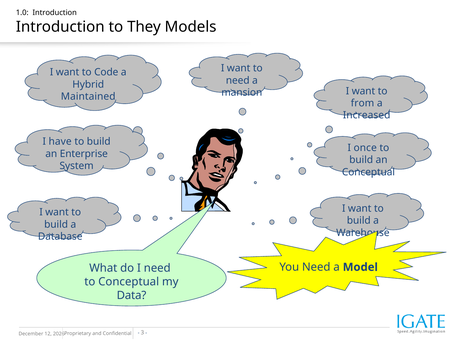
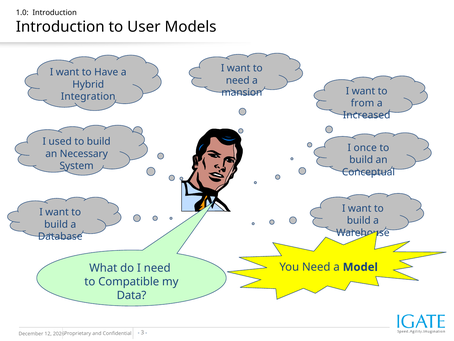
They: They -> User (144, 27)
Code: Code -> Have (106, 72)
Maintained: Maintained -> Integration (88, 96)
have: have -> used (60, 141)
Enterprise: Enterprise -> Necessary (84, 153)
to Conceptual: Conceptual -> Compatible (129, 281)
